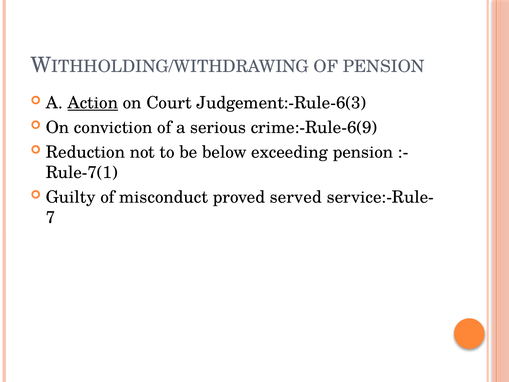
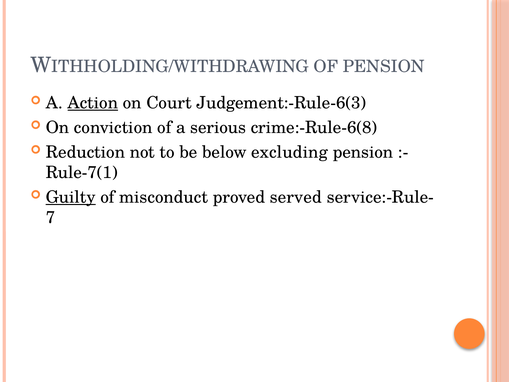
crime:-Rule-6(9: crime:-Rule-6(9 -> crime:-Rule-6(8 (314, 128)
exceeding: exceeding -> excluding (290, 152)
Guilty underline: none -> present (71, 197)
